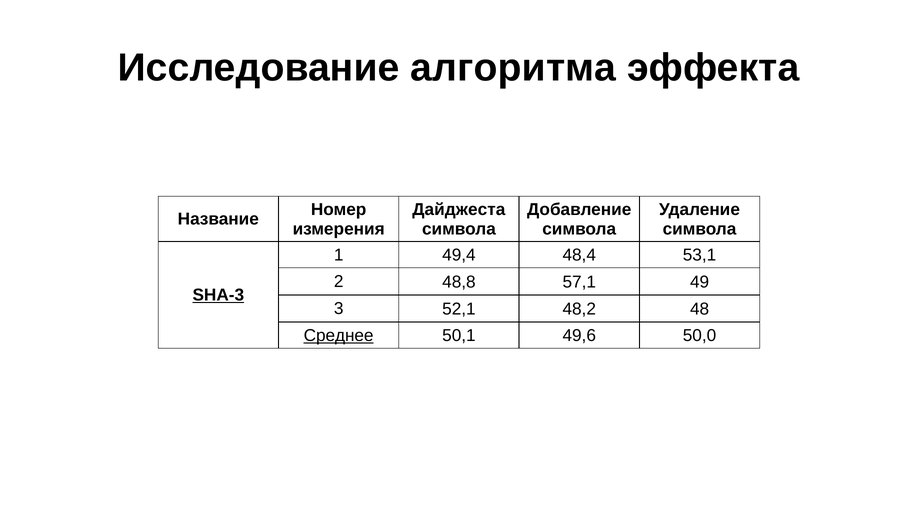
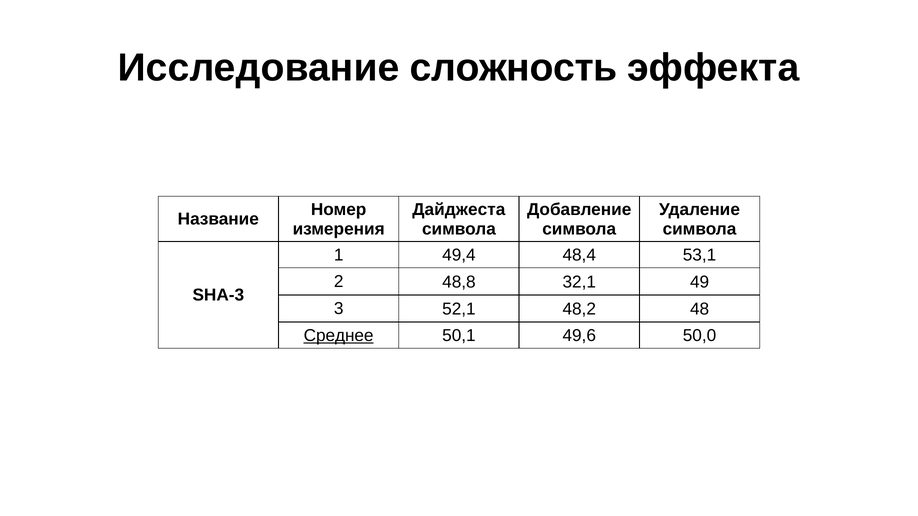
алгоритма: алгоритма -> сложность (514, 68)
57,1: 57,1 -> 32,1 (579, 282)
SHA-3 underline: present -> none (218, 295)
